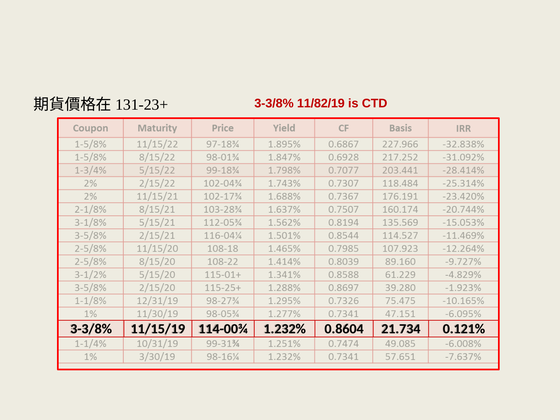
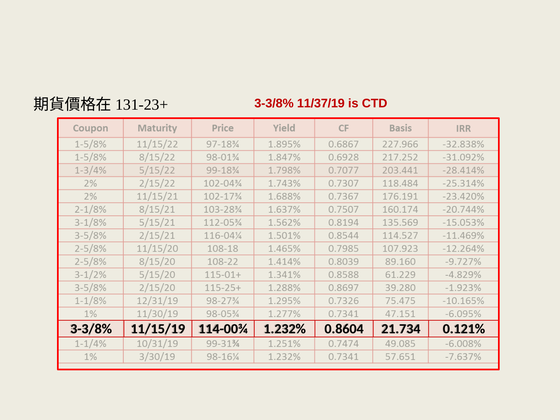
11/82/19: 11/82/19 -> 11/37/19 (321, 103)
